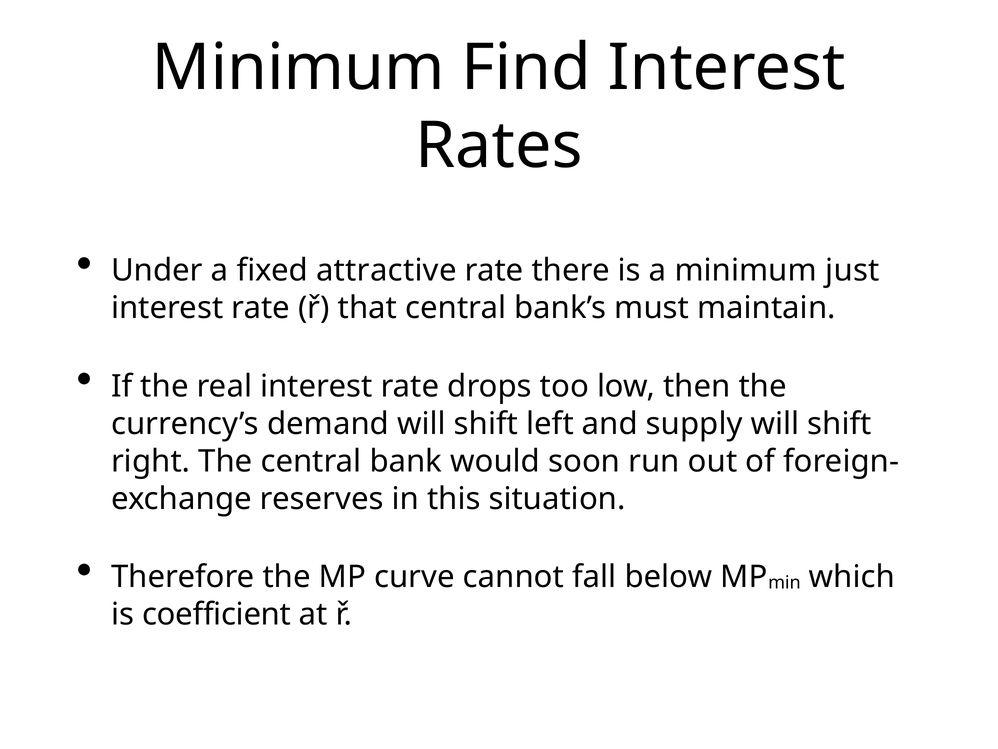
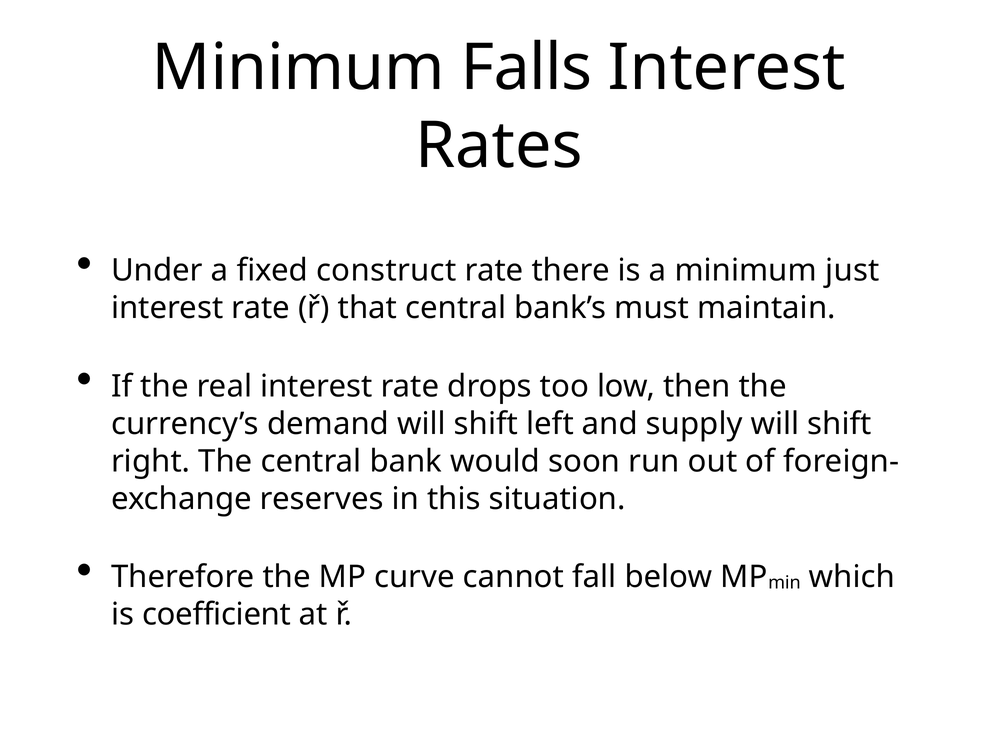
Find: Find -> Falls (527, 68)
attractive: attractive -> construct (386, 270)
